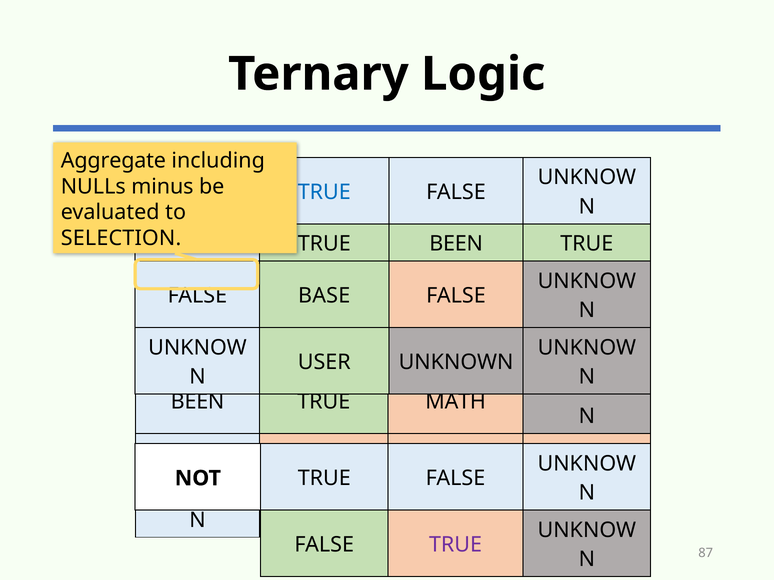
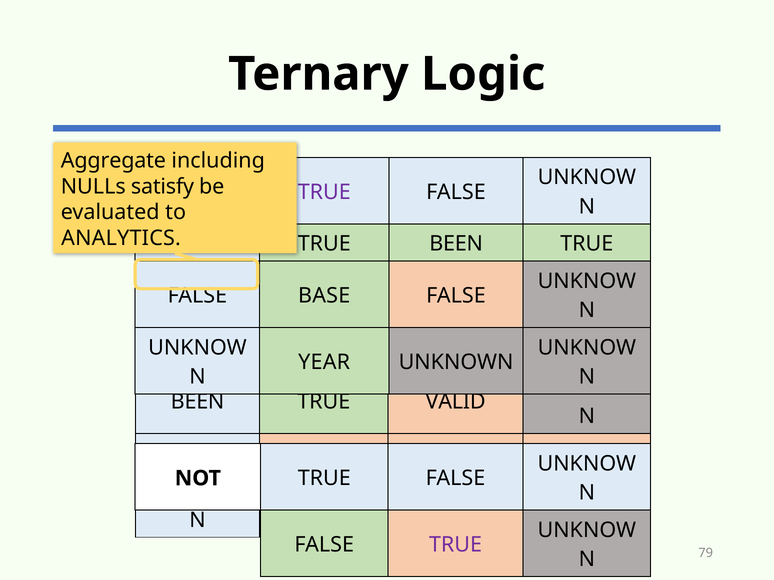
minus: minus -> satisfy (163, 187)
TRUE colour: blue -> purple (324, 192)
SELECTION: SELECTION -> ANALYTICS (121, 238)
USER: USER -> YEAR (324, 362)
MATH: MATH -> VALID (456, 402)
87: 87 -> 79 (706, 553)
